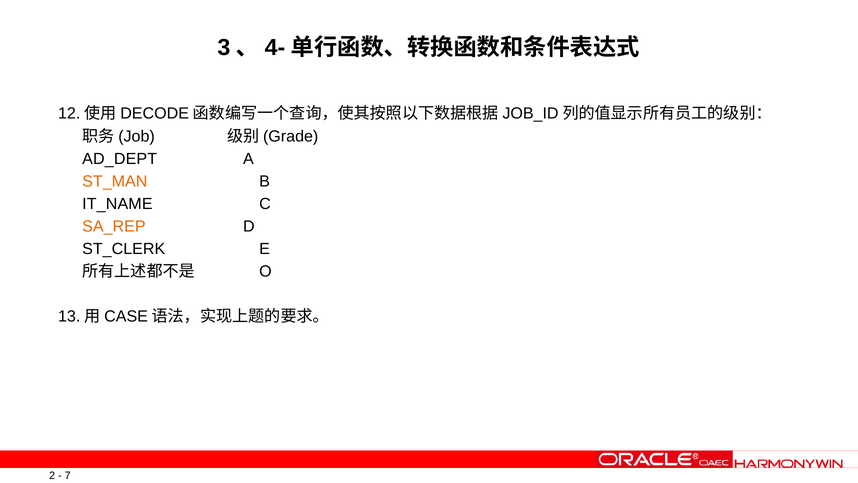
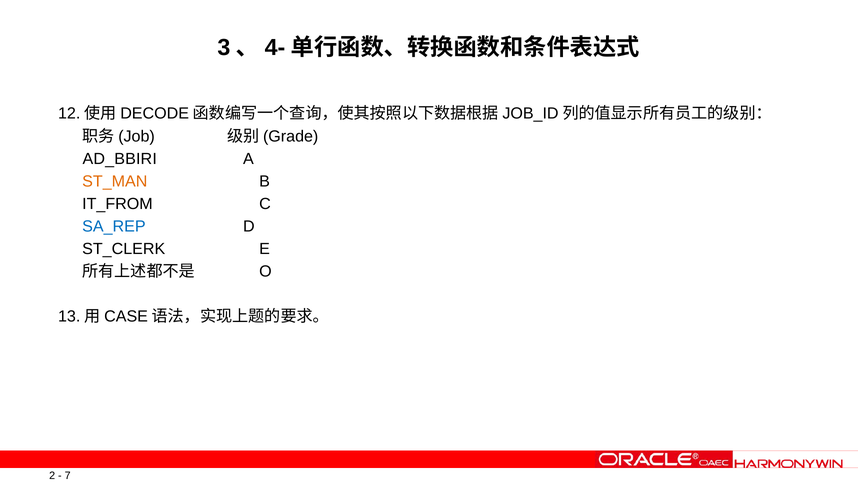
AD_DEPT: AD_DEPT -> AD_BBIRI (120, 159)
IT_NAME: IT_NAME -> IT_FROM (117, 204)
SA_REP colour: orange -> blue (114, 226)
